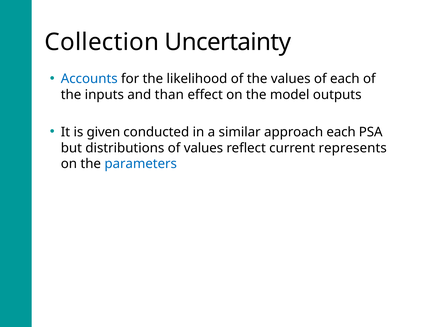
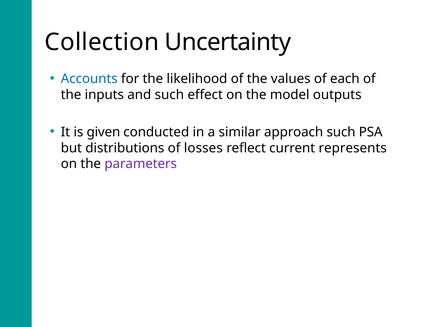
and than: than -> such (169, 95)
approach each: each -> such (341, 132)
of values: values -> losses (203, 148)
parameters colour: blue -> purple (141, 164)
